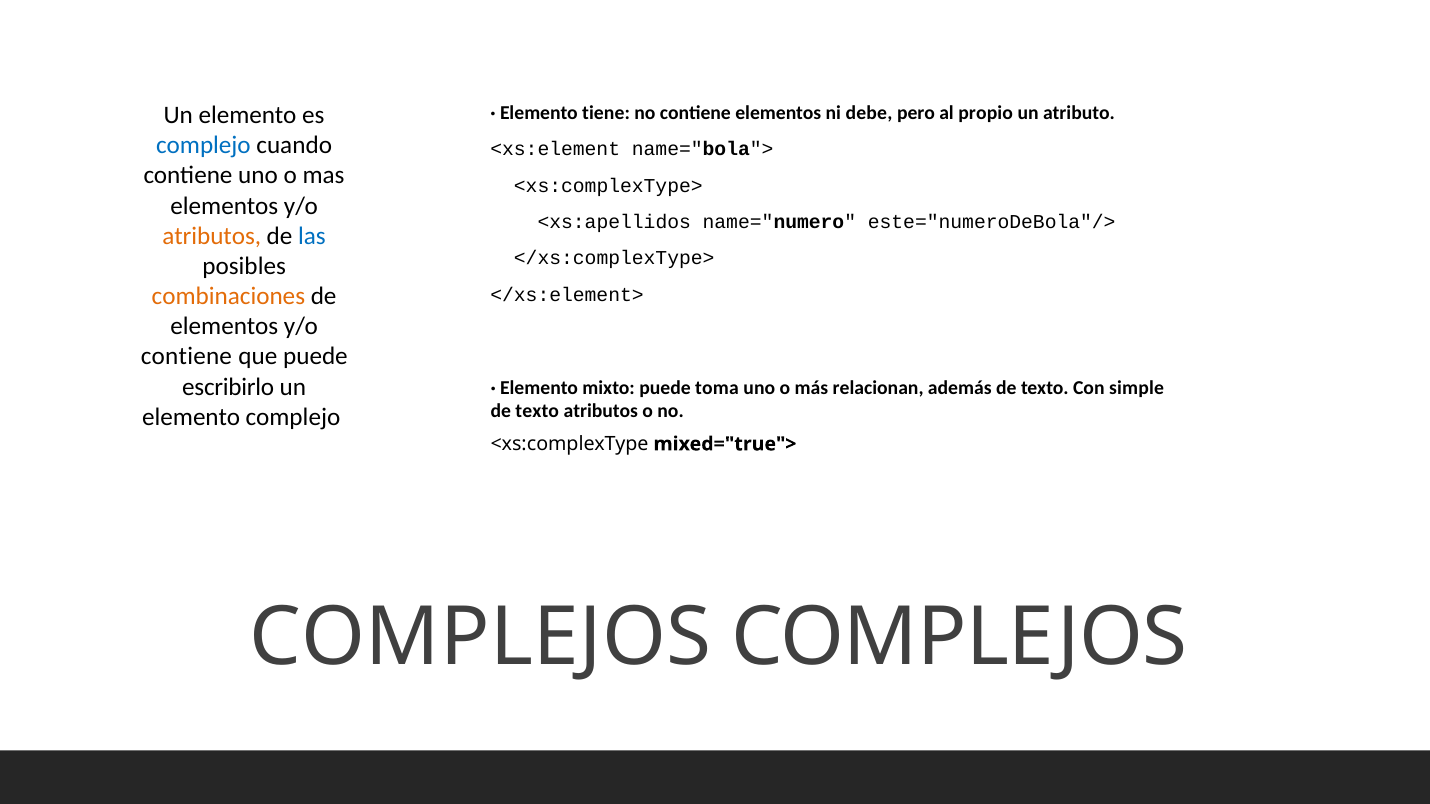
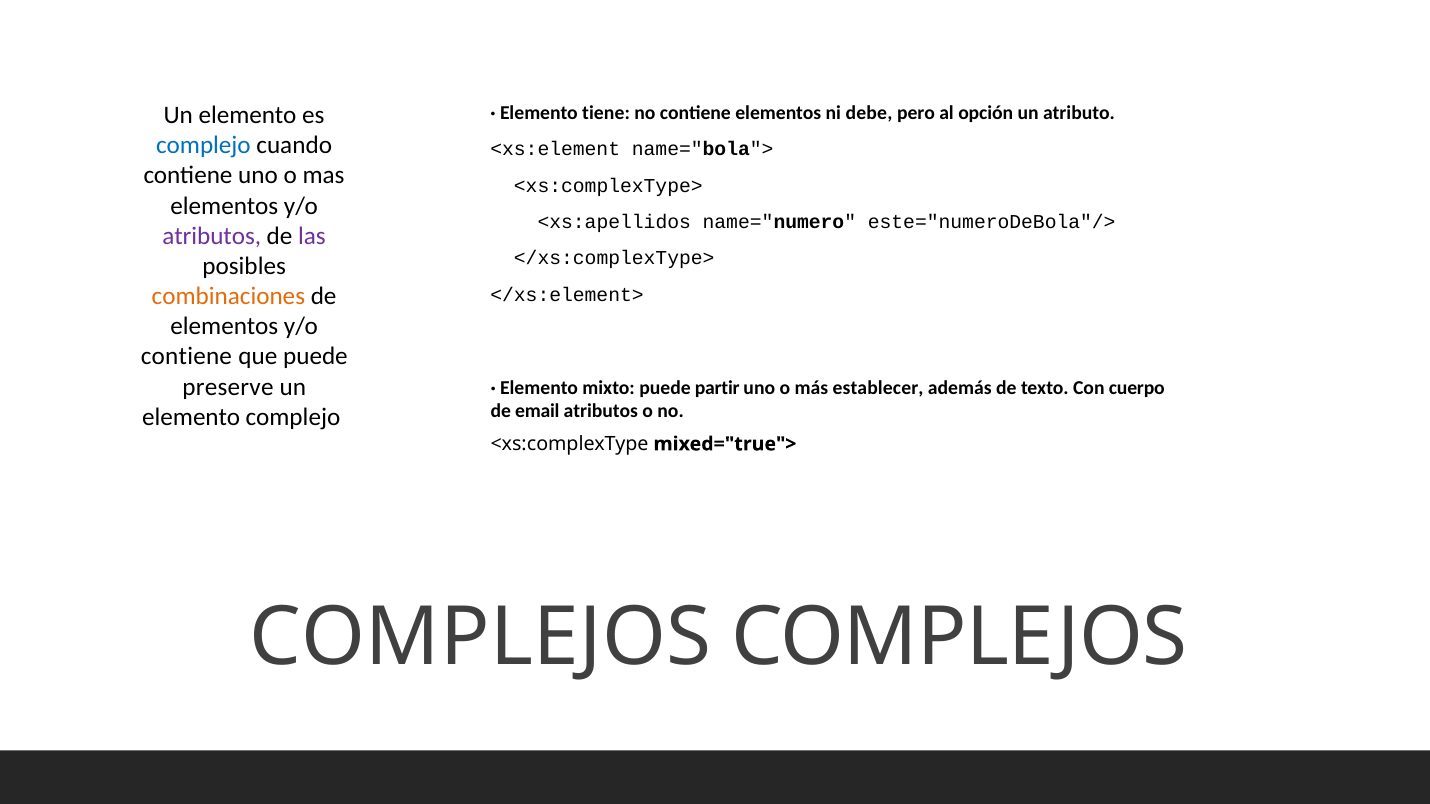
propio: propio -> opción (986, 113)
atributos colour: orange -> purple (212, 236)
las colour: blue -> purple (312, 236)
escribirlo: escribirlo -> preserve (228, 387)
toma: toma -> partir (717, 388)
relacionan: relacionan -> establecer (878, 388)
simple: simple -> cuerpo (1137, 388)
texto: texto -> email (537, 412)
